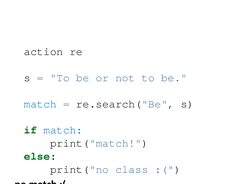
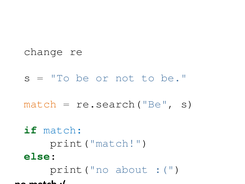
action: action -> change (44, 51)
match colour: blue -> orange (40, 104)
class: class -> about (132, 169)
